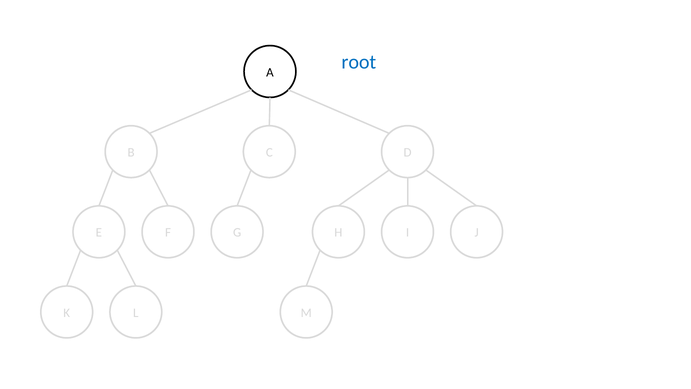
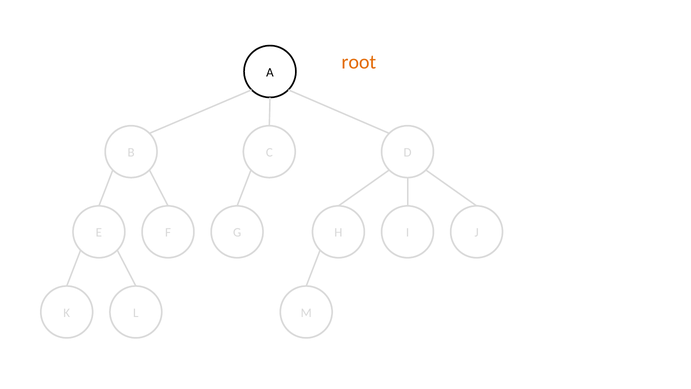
root colour: blue -> orange (359, 62)
